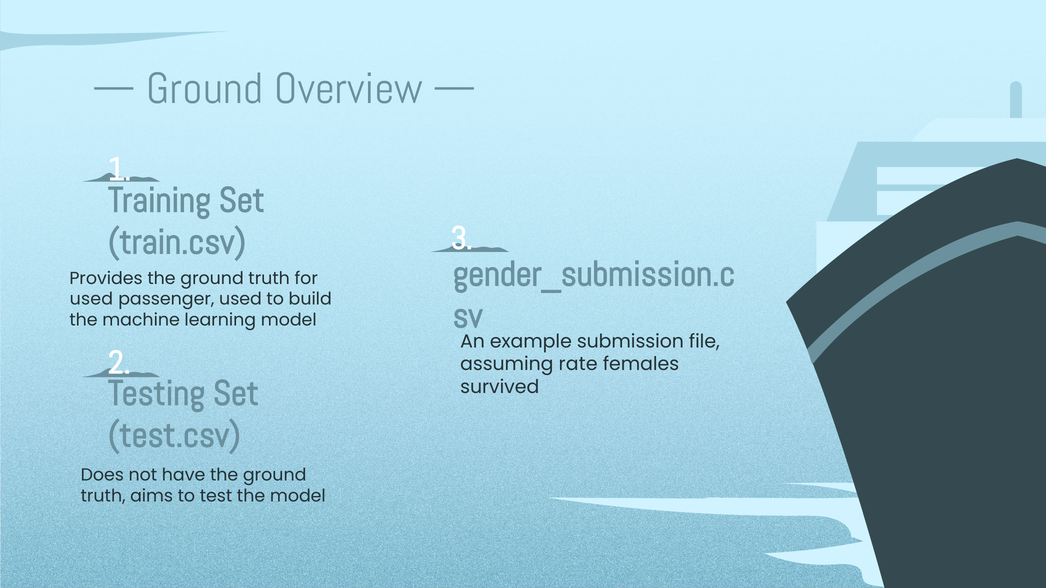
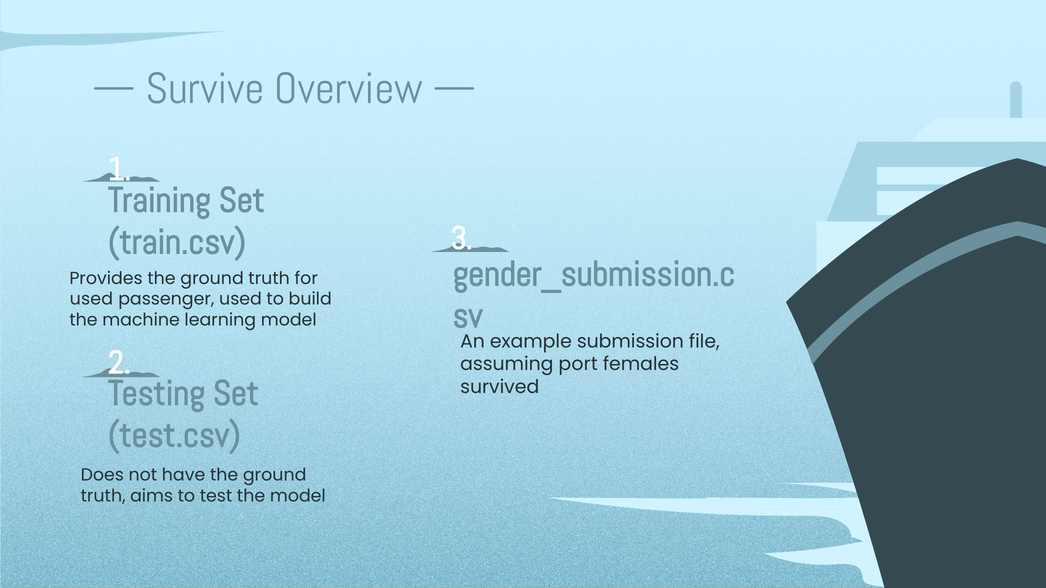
Ground: Ground -> Survive (205, 89)
rate: rate -> port (578, 364)
